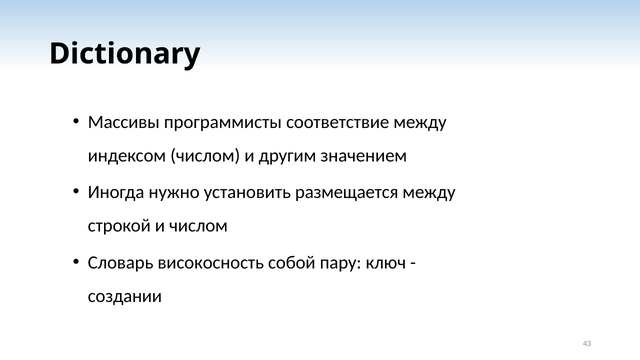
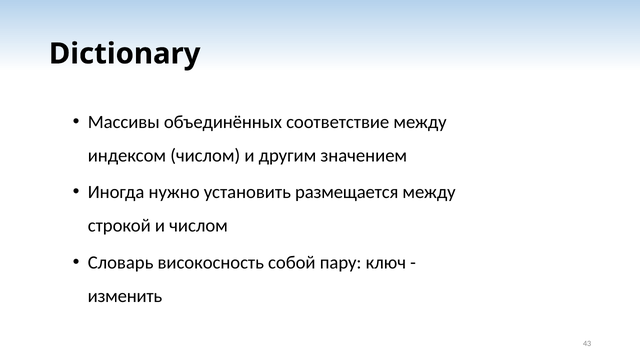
программисты: программисты -> объединённых (223, 122)
создании: создании -> изменить (125, 296)
